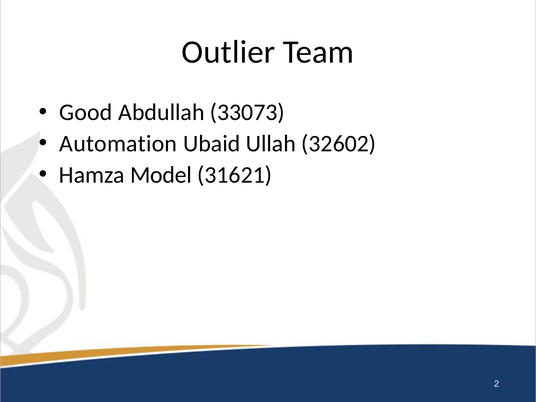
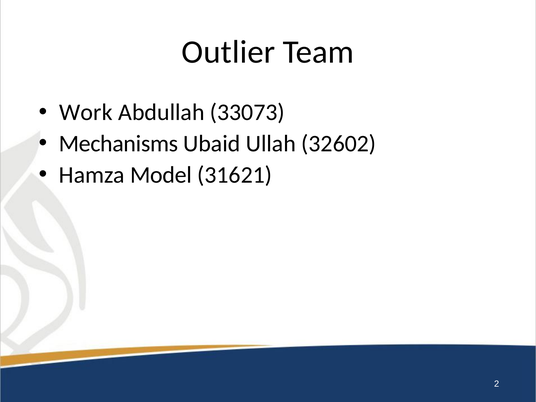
Good: Good -> Work (86, 112)
Automation: Automation -> Mechanisms (118, 144)
